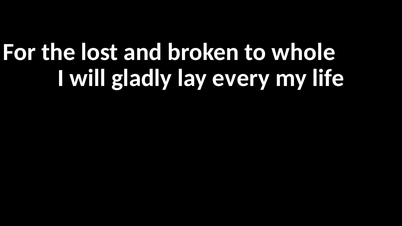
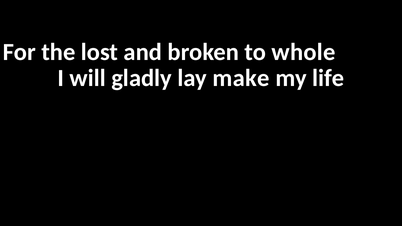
every: every -> make (241, 78)
